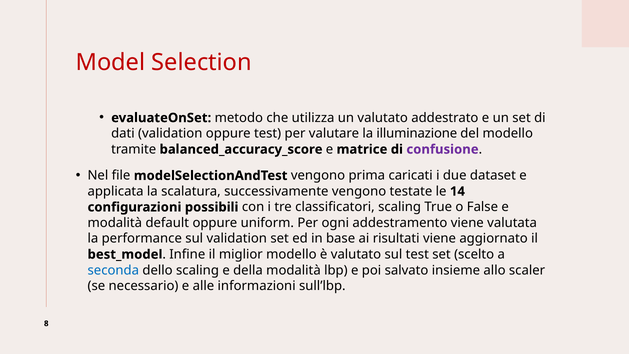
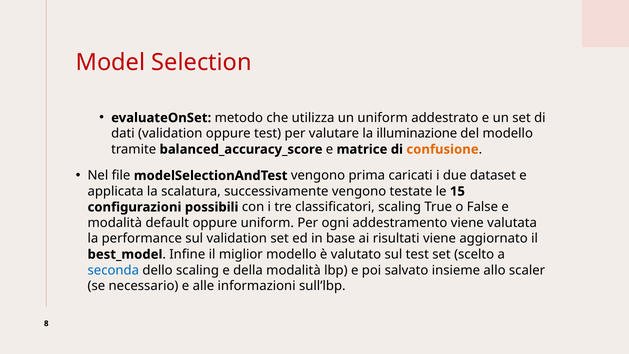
un valutato: valutato -> uniform (383, 118)
confusione colour: purple -> orange (443, 149)
14: 14 -> 15 (457, 191)
